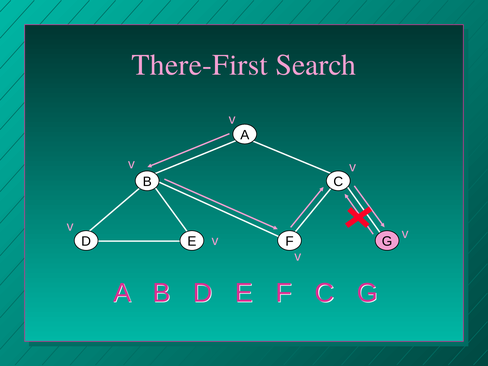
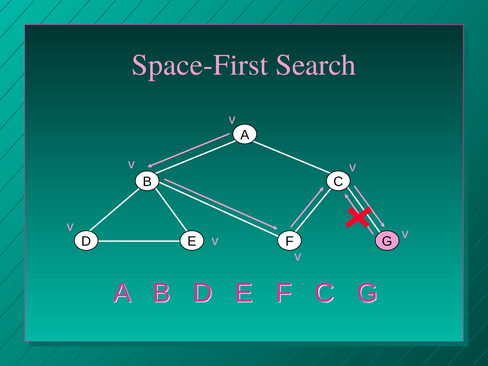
There-First: There-First -> Space-First (200, 65)
